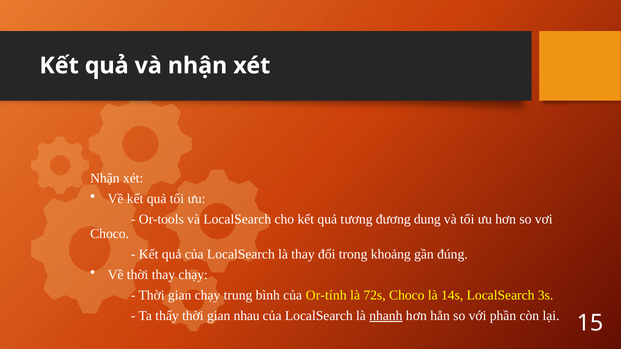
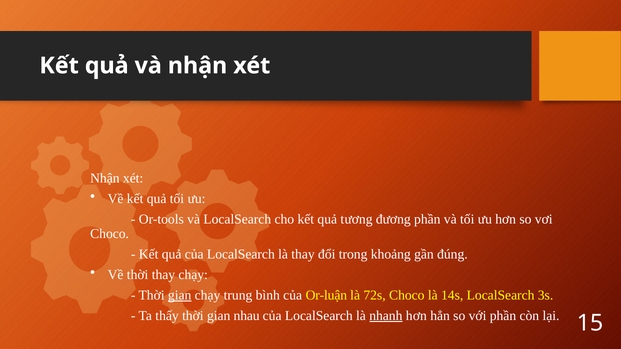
đương dung: dung -> phần (427, 219)
gian underline: none -> present (180, 295)
Or-tính: Or-tính -> Or-luận (326, 295)
